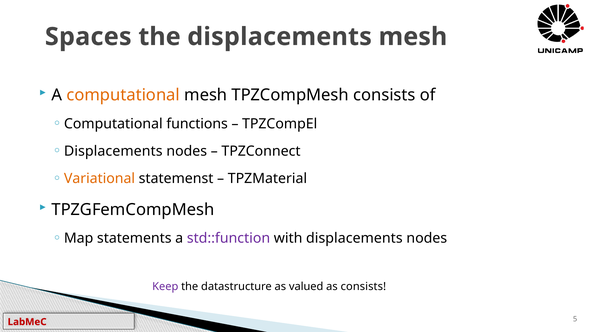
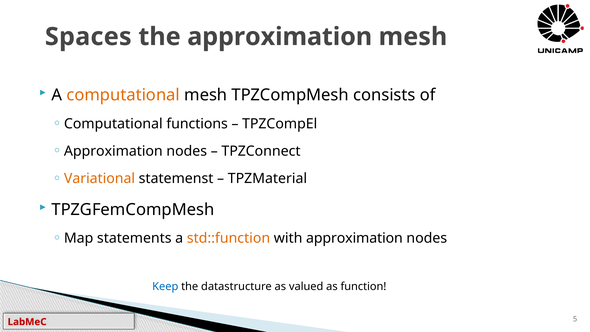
the displacements: displacements -> approximation (280, 37)
Displacements: Displacements -> Approximation (113, 151)
std::function colour: purple -> orange (229, 238)
with displacements: displacements -> approximation (354, 238)
Keep colour: purple -> blue (165, 286)
as consists: consists -> function (363, 286)
